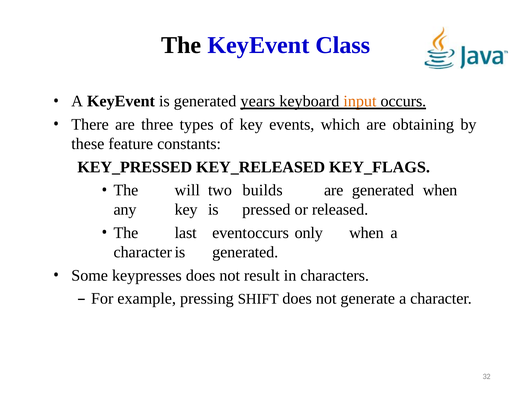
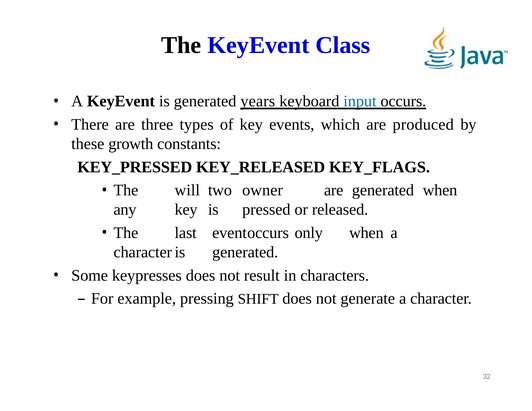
input colour: orange -> blue (360, 101)
obtaining: obtaining -> produced (423, 125)
feature: feature -> growth (131, 144)
builds: builds -> owner (263, 190)
